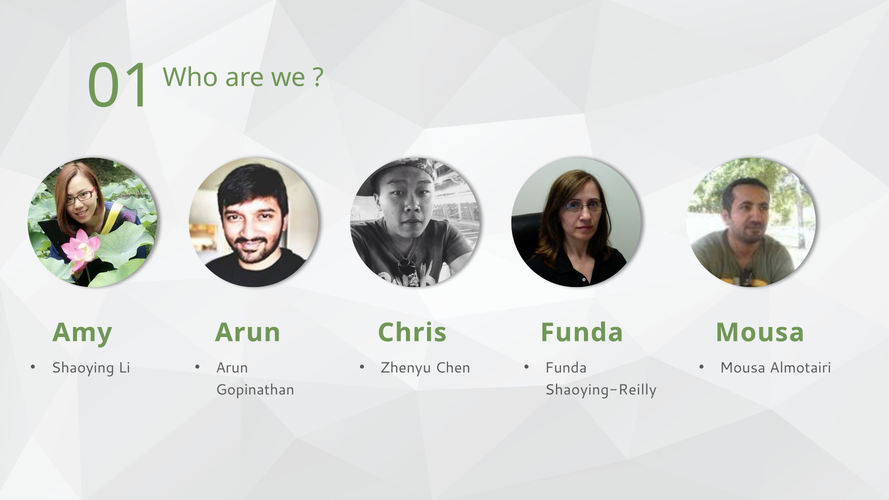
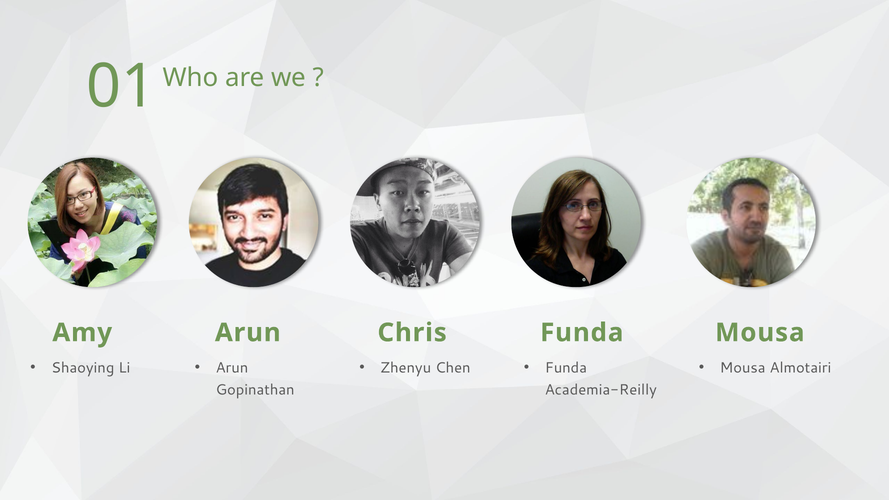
Shaoying-Reilly: Shaoying-Reilly -> Academia-Reilly (601, 390)
